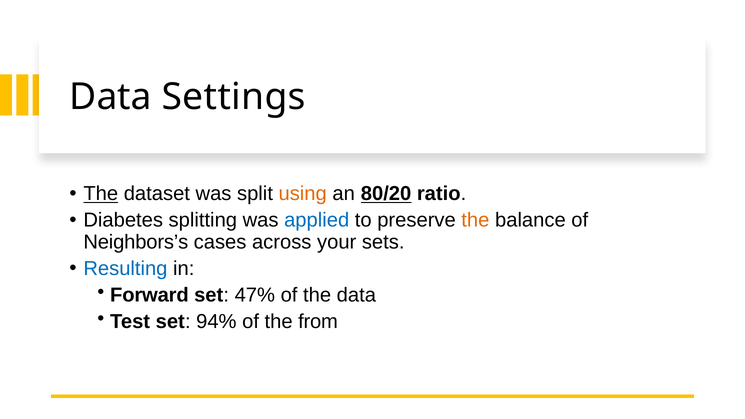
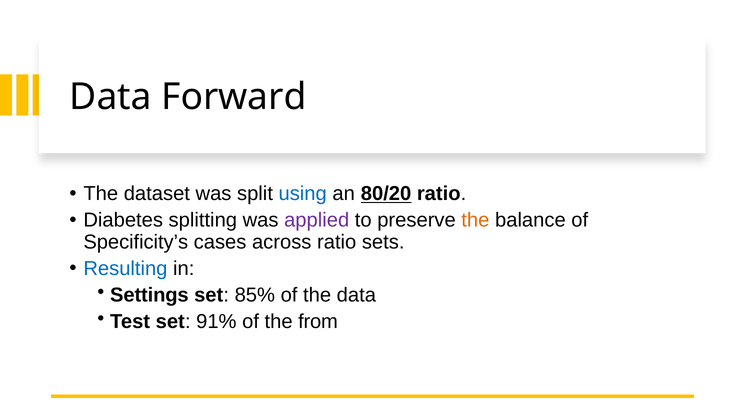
Settings: Settings -> Forward (234, 97)
The underline: present -> none (101, 194)
using colour: orange -> blue (303, 194)
applied colour: blue -> purple (317, 220)
Neighbors’s: Neighbors’s -> Specificity’s (136, 242)
across your: your -> ratio (337, 242)
Forward: Forward -> Settings (149, 295)
47%: 47% -> 85% (255, 295)
94%: 94% -> 91% (216, 322)
